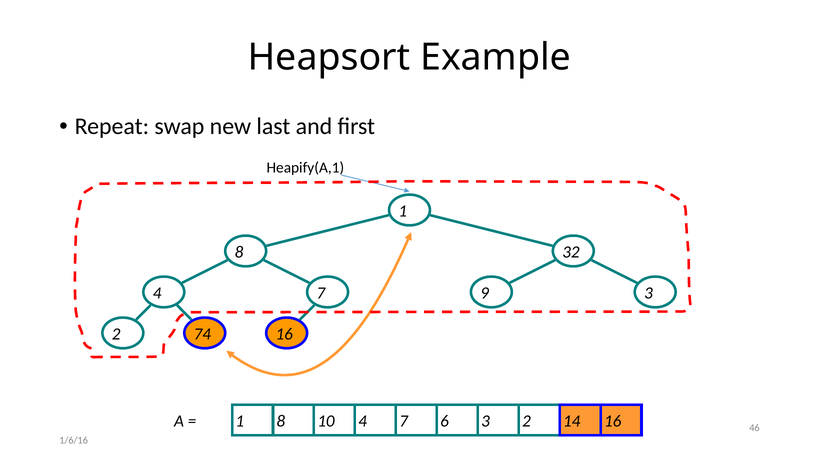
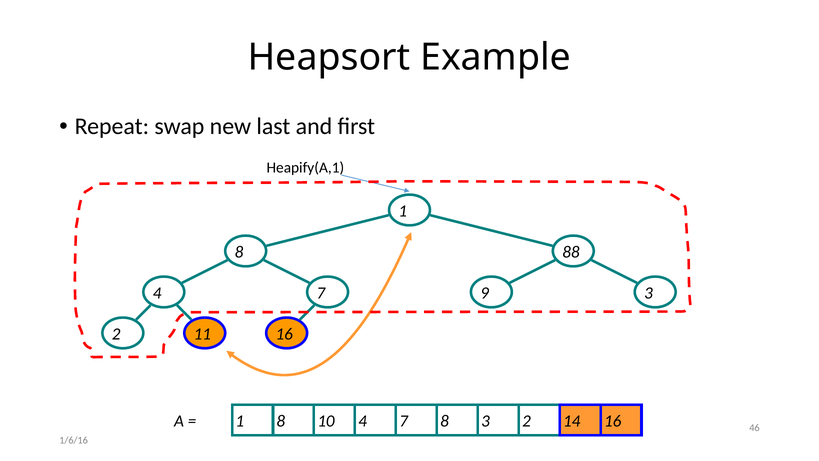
32: 32 -> 88 (571, 252)
74: 74 -> 11 (202, 334)
7 6: 6 -> 8 (445, 421)
